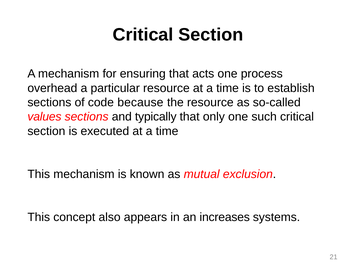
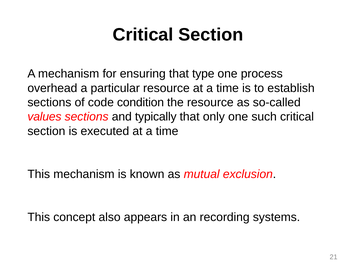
acts: acts -> type (203, 74)
because: because -> condition (141, 103)
increases: increases -> recording (225, 217)
